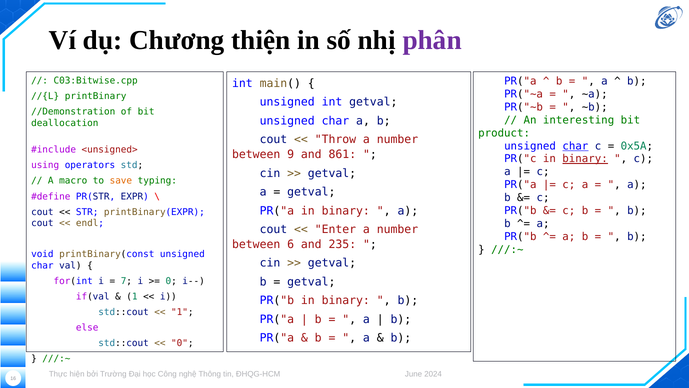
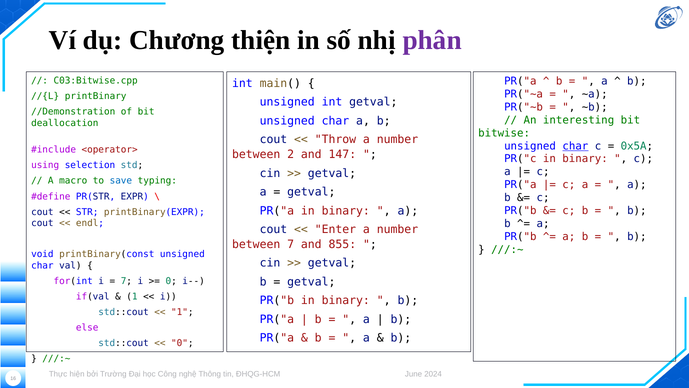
product: product -> bitwise (504, 133)
<unsigned>: <unsigned> -> <operator> (110, 150)
9: 9 -> 2 (291, 154)
861: 861 -> 147 (342, 154)
binary underline: present -> none (585, 159)
operators: operators -> selection (90, 165)
save colour: orange -> blue (121, 181)
between 6: 6 -> 7 (291, 244)
235: 235 -> 855 (342, 244)
